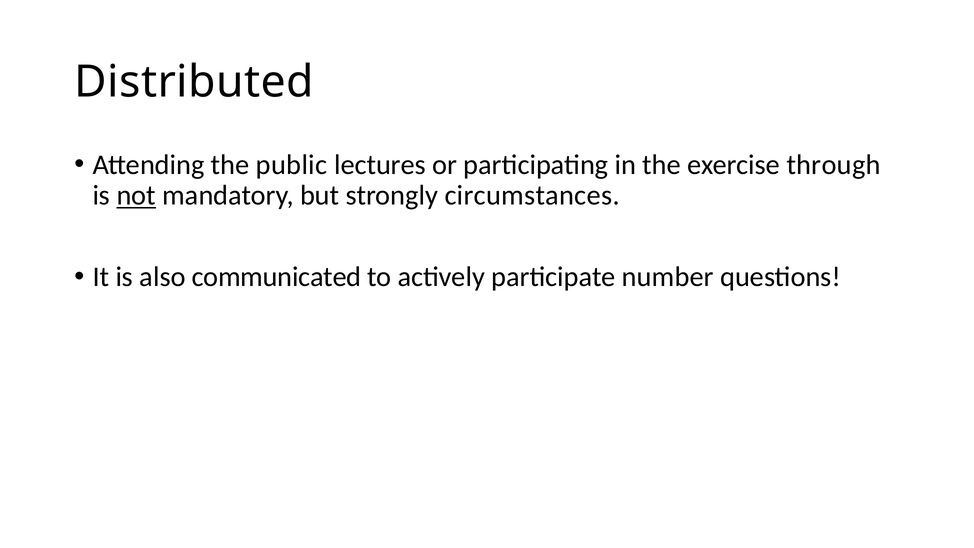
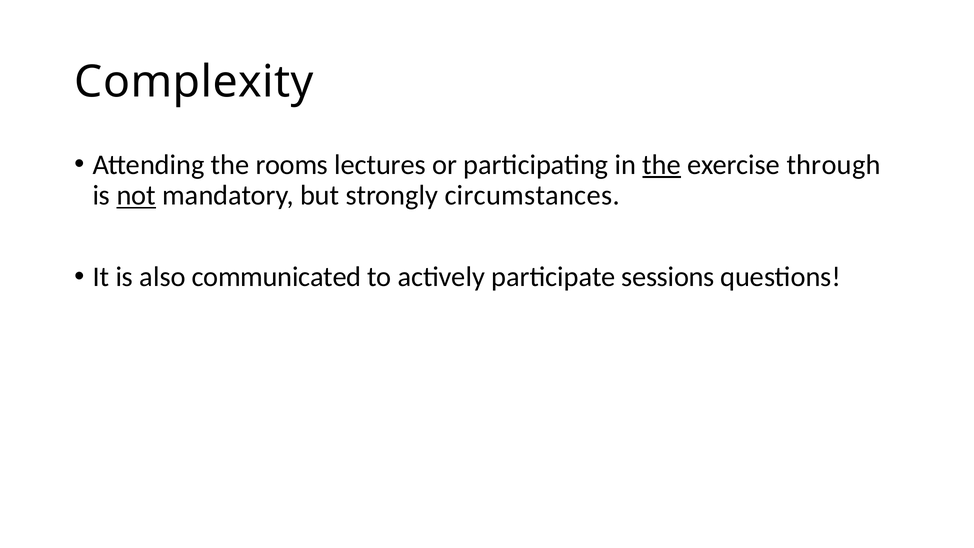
Distributed: Distributed -> Complexity (194, 82)
public: public -> rooms (292, 165)
the underline: none -> present (662, 165)
number: number -> sessions (668, 277)
